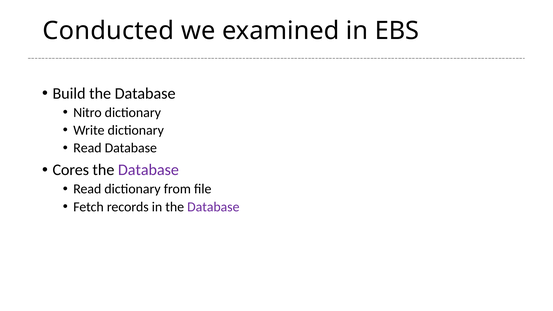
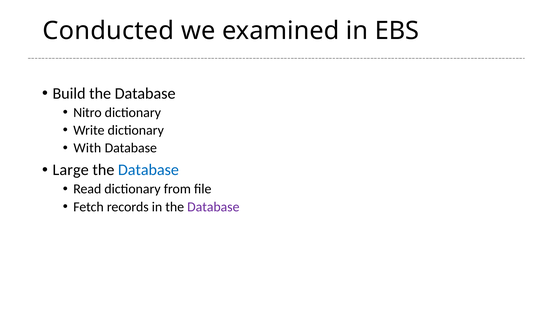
Read: Read -> With (87, 148)
Cores: Cores -> Large (71, 170)
Database colour: purple -> blue (148, 170)
